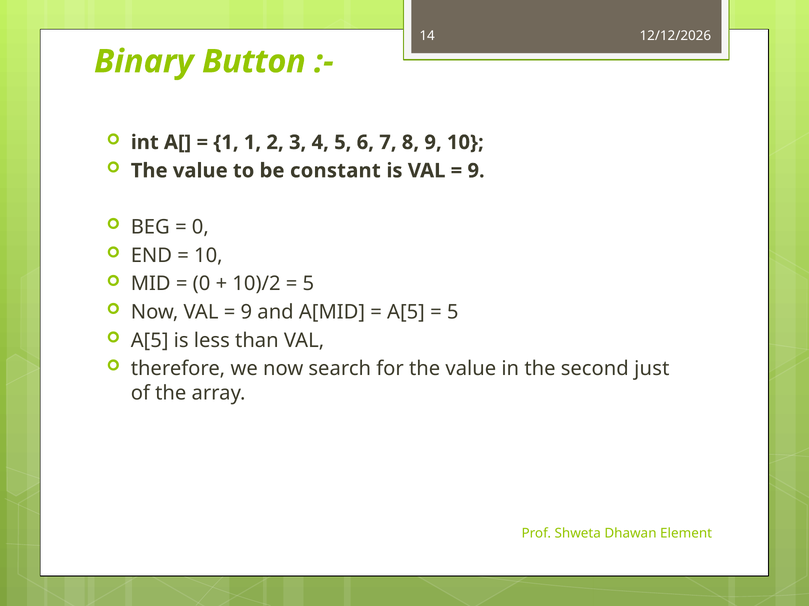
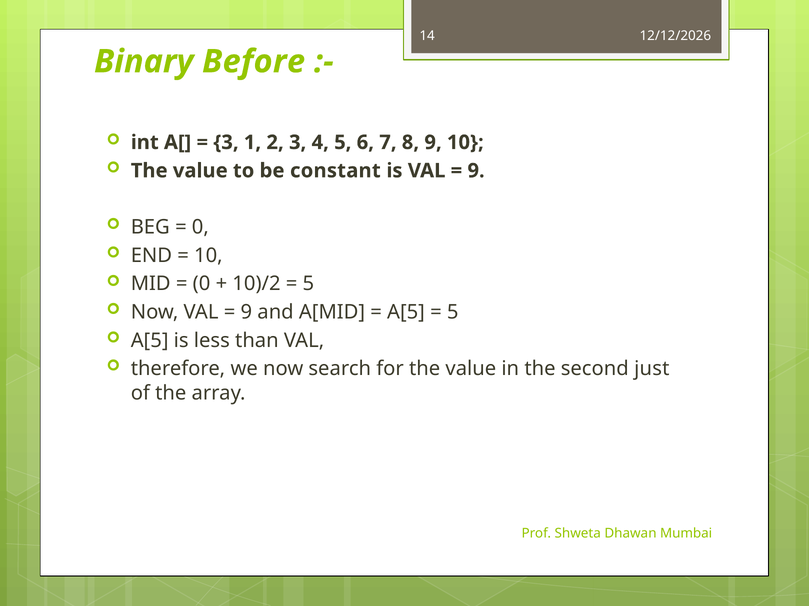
Button: Button -> Before (254, 62)
1: 1 -> 3 (226, 143)
Element: Element -> Mumbai (686, 534)
